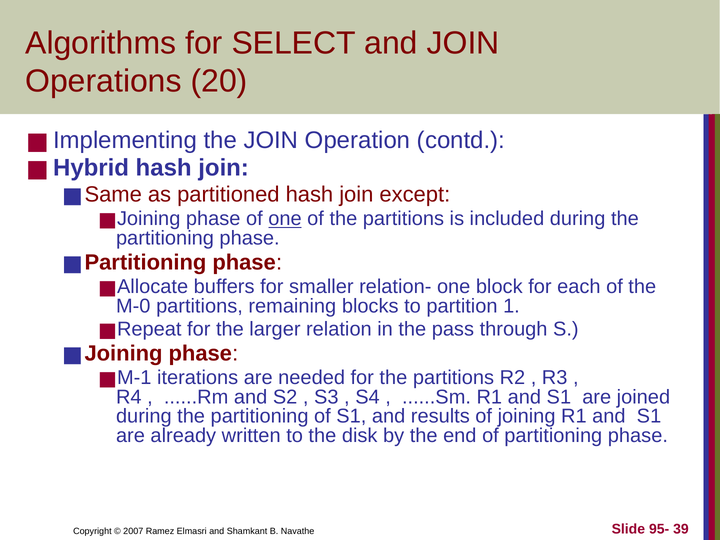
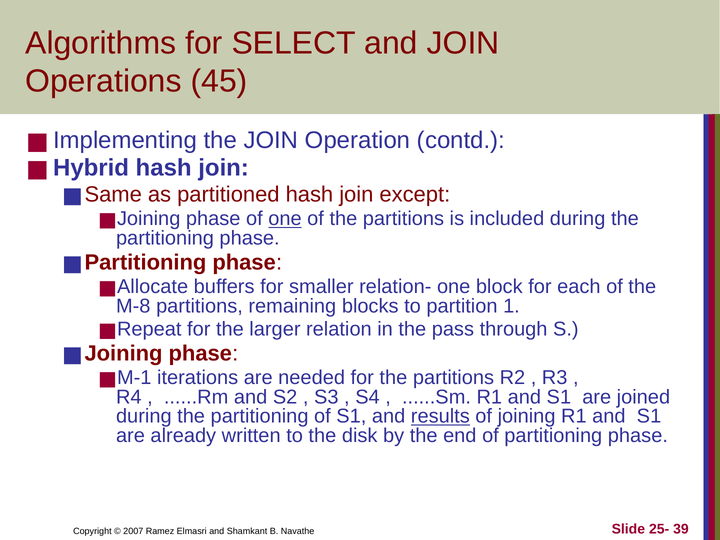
20: 20 -> 45 (219, 81)
M-0: M-0 -> M-8 (133, 306)
results underline: none -> present (440, 416)
95-: 95- -> 25- (659, 529)
